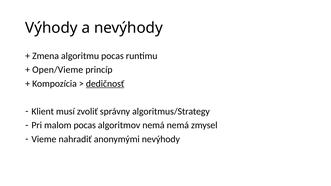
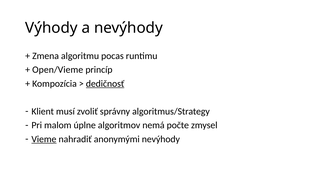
malom pocas: pocas -> úplne (85, 125)
nemá nemá: nemá -> počte (178, 125)
Vieme underline: none -> present (44, 139)
